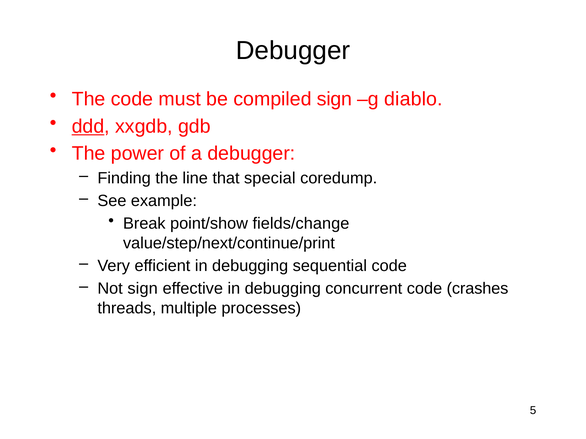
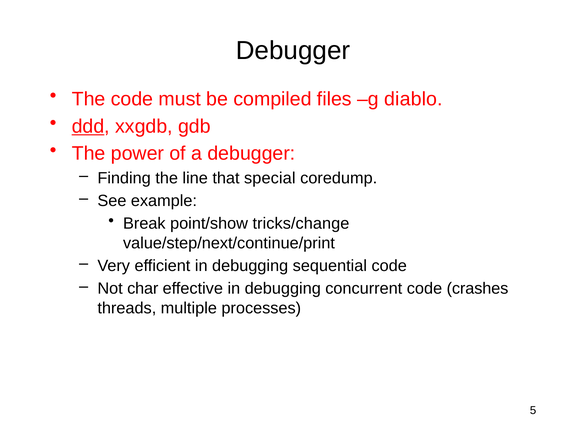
compiled sign: sign -> files (334, 99)
fields/change: fields/change -> tricks/change (301, 224)
Not sign: sign -> char (143, 289)
